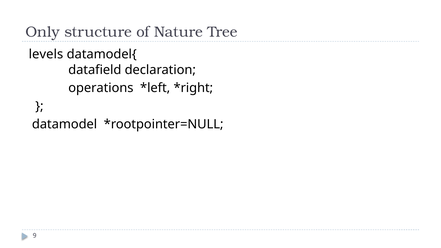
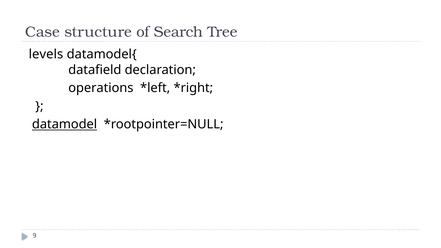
Only: Only -> Case (43, 32)
Nature: Nature -> Search (178, 32)
datamodel underline: none -> present (65, 124)
